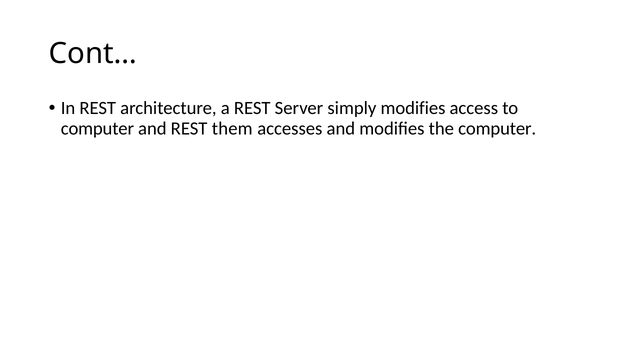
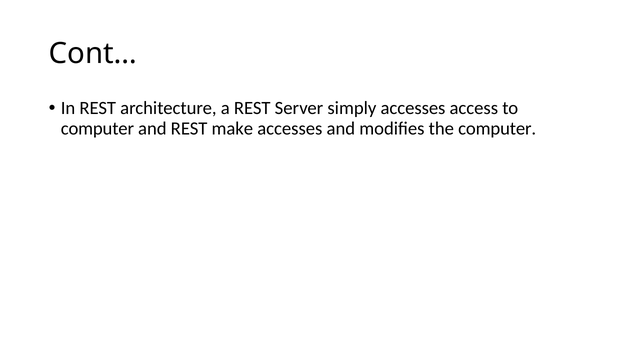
simply modifies: modifies -> accesses (413, 108)
them: them -> make (232, 128)
